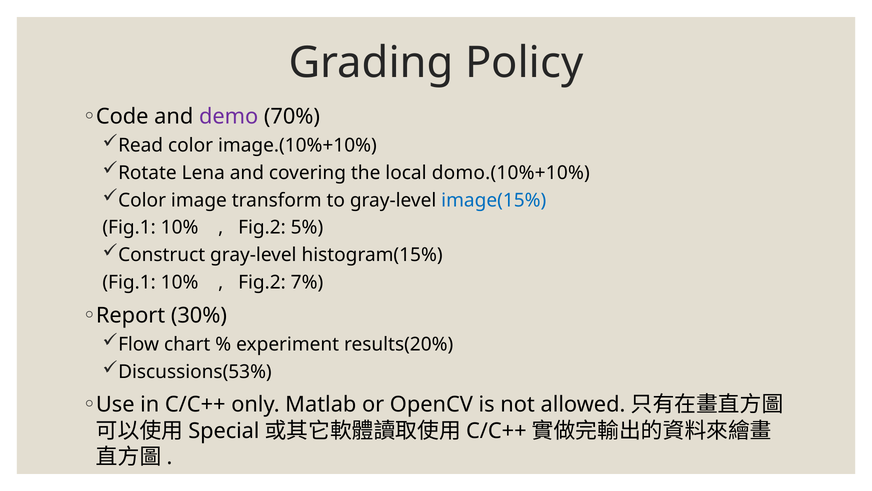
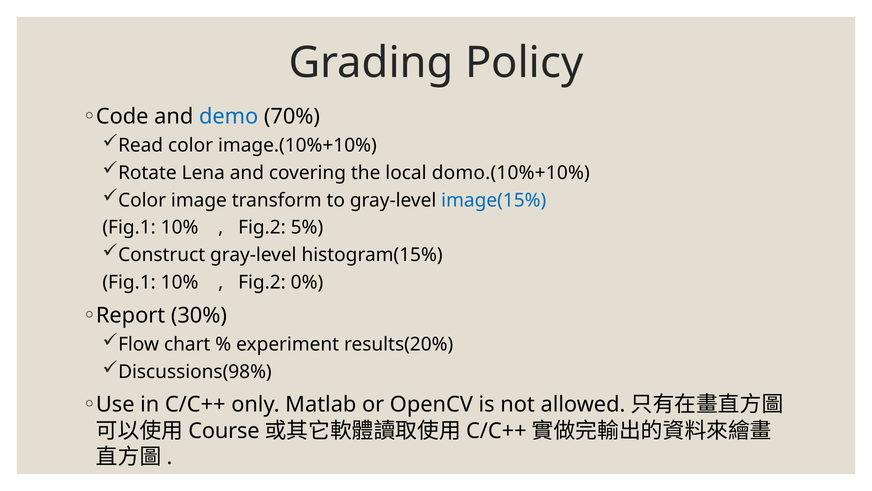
demo colour: purple -> blue (229, 116)
7%: 7% -> 0% (307, 282)
Discussions(53%: Discussions(53% -> Discussions(98% (195, 371)
Special: Special -> Course (224, 431)
